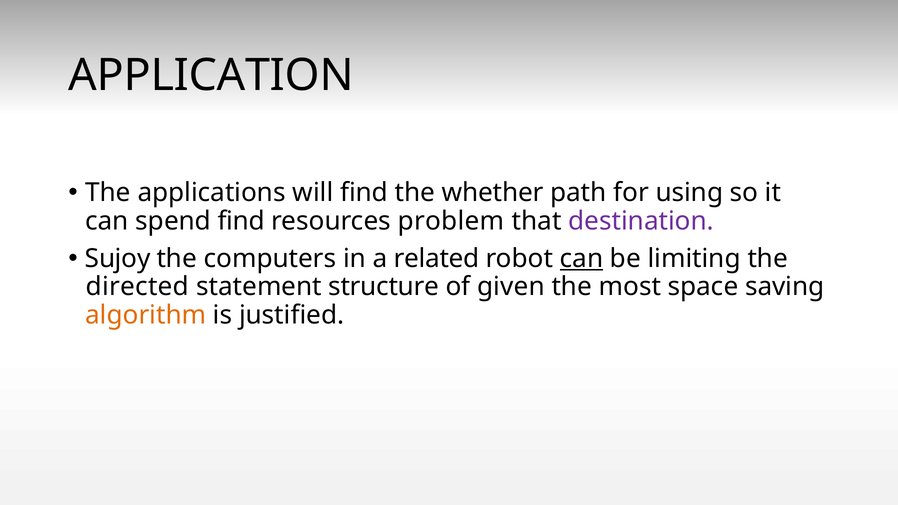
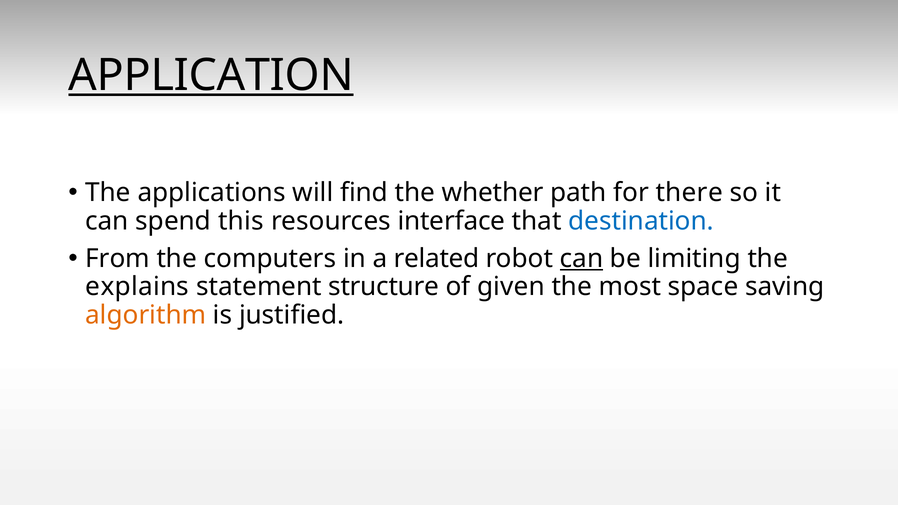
APPLICATION underline: none -> present (211, 75)
using: using -> there (689, 193)
spend find: find -> this (241, 221)
problem: problem -> interface (451, 221)
destination colour: purple -> blue (641, 221)
Sujoy: Sujoy -> From (118, 259)
directed: directed -> explains (137, 287)
